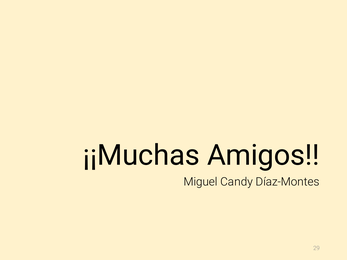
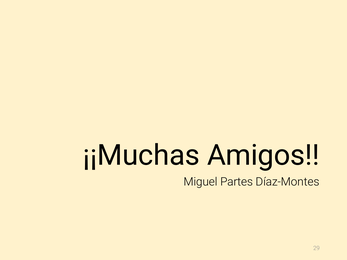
Candy: Candy -> Partes (237, 182)
